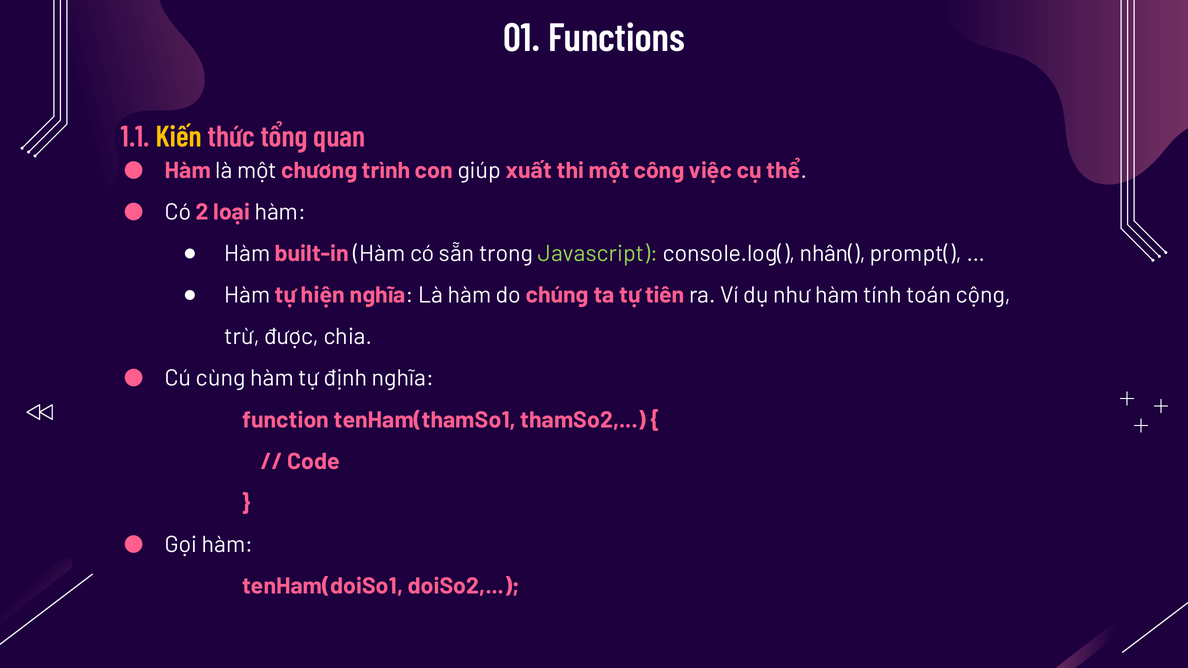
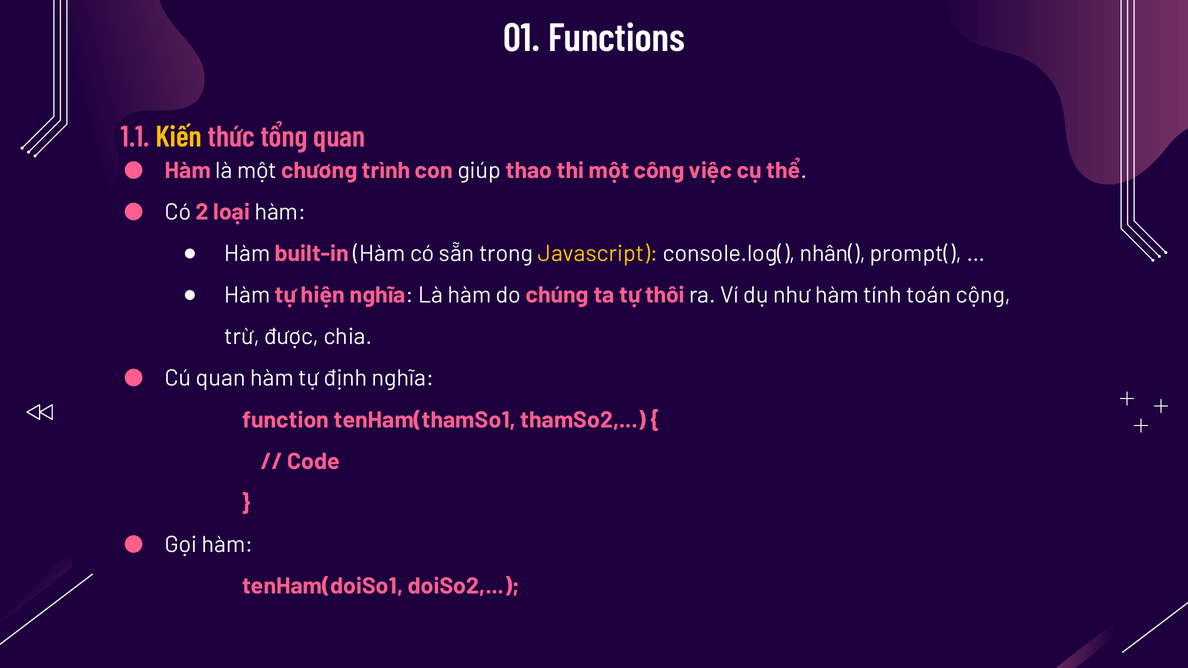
xuất: xuất -> thao (529, 171)
Javascript colour: light green -> yellow (598, 254)
tiên: tiên -> thôi (665, 295)
Cú cùng: cùng -> quan (221, 378)
